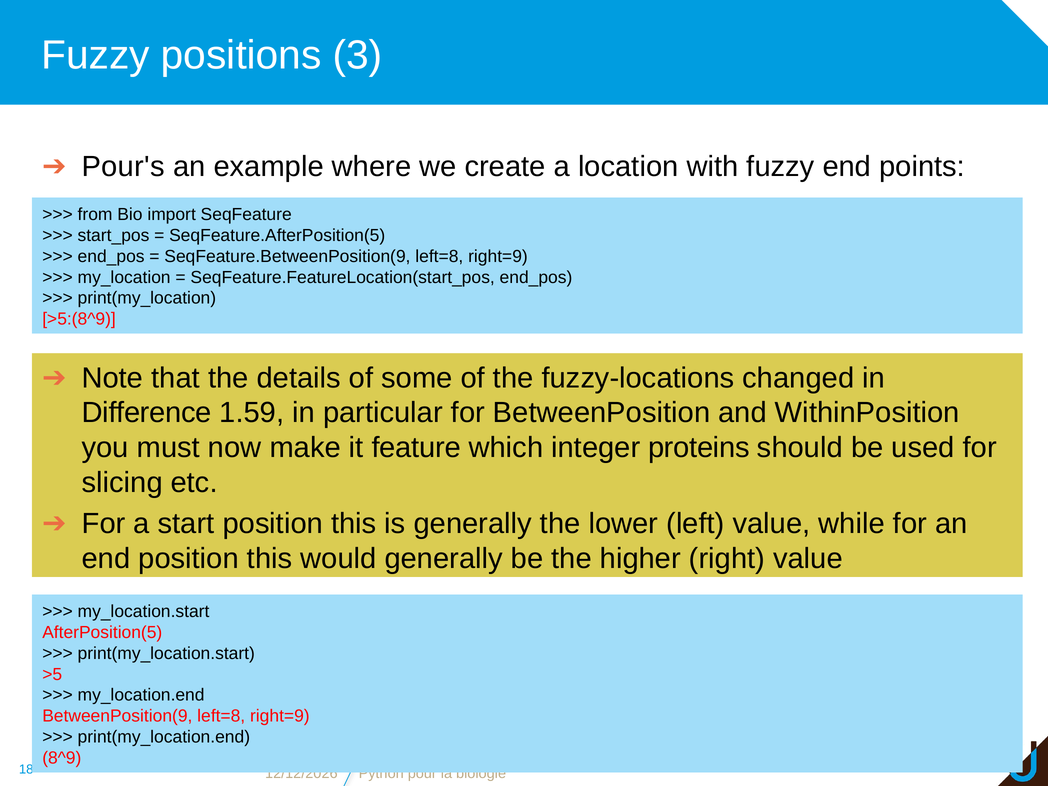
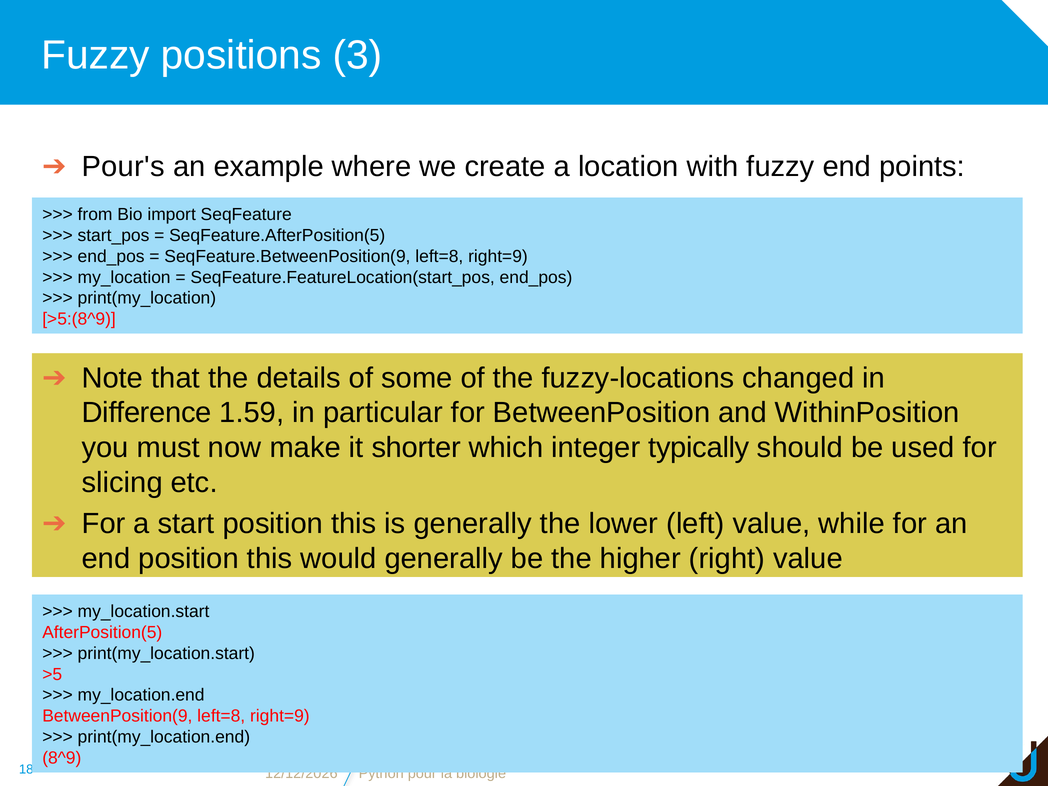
feature: feature -> shorter (416, 448)
proteins: proteins -> typically (699, 448)
